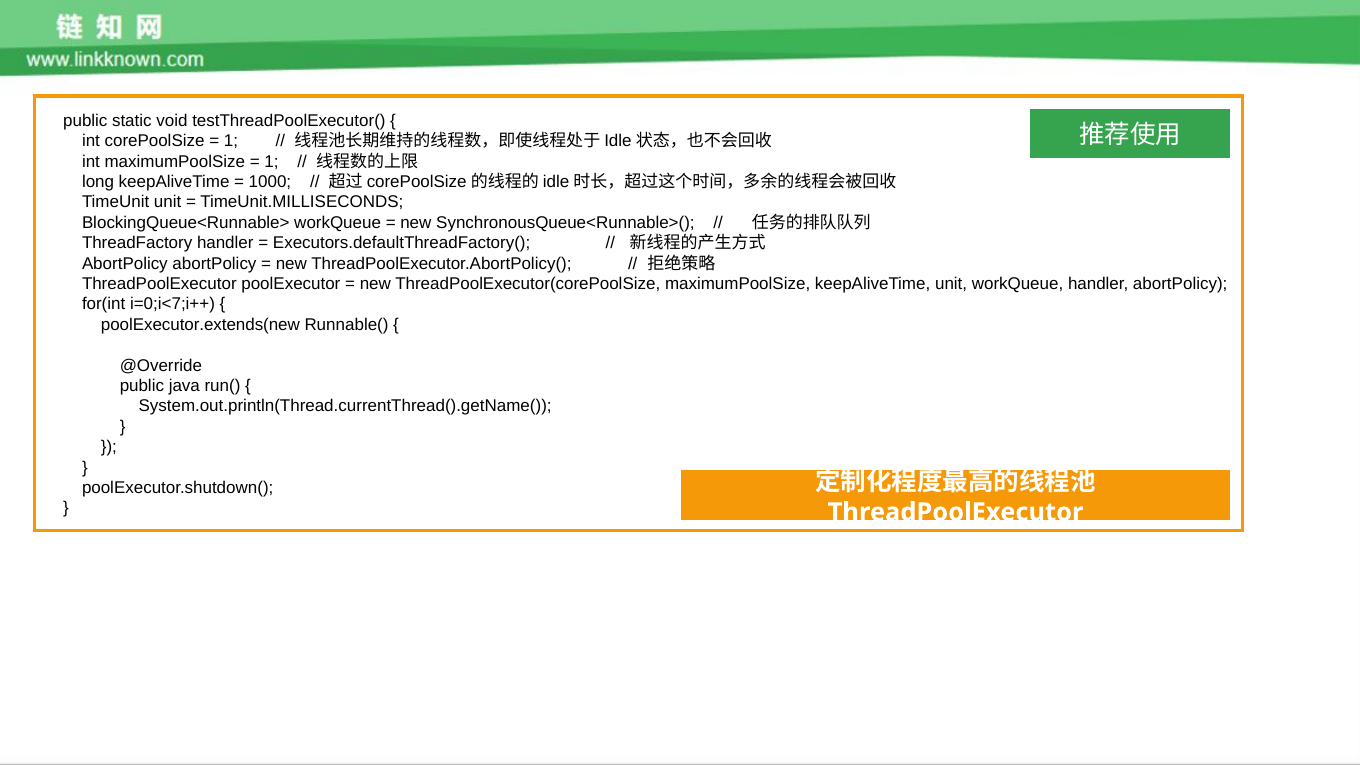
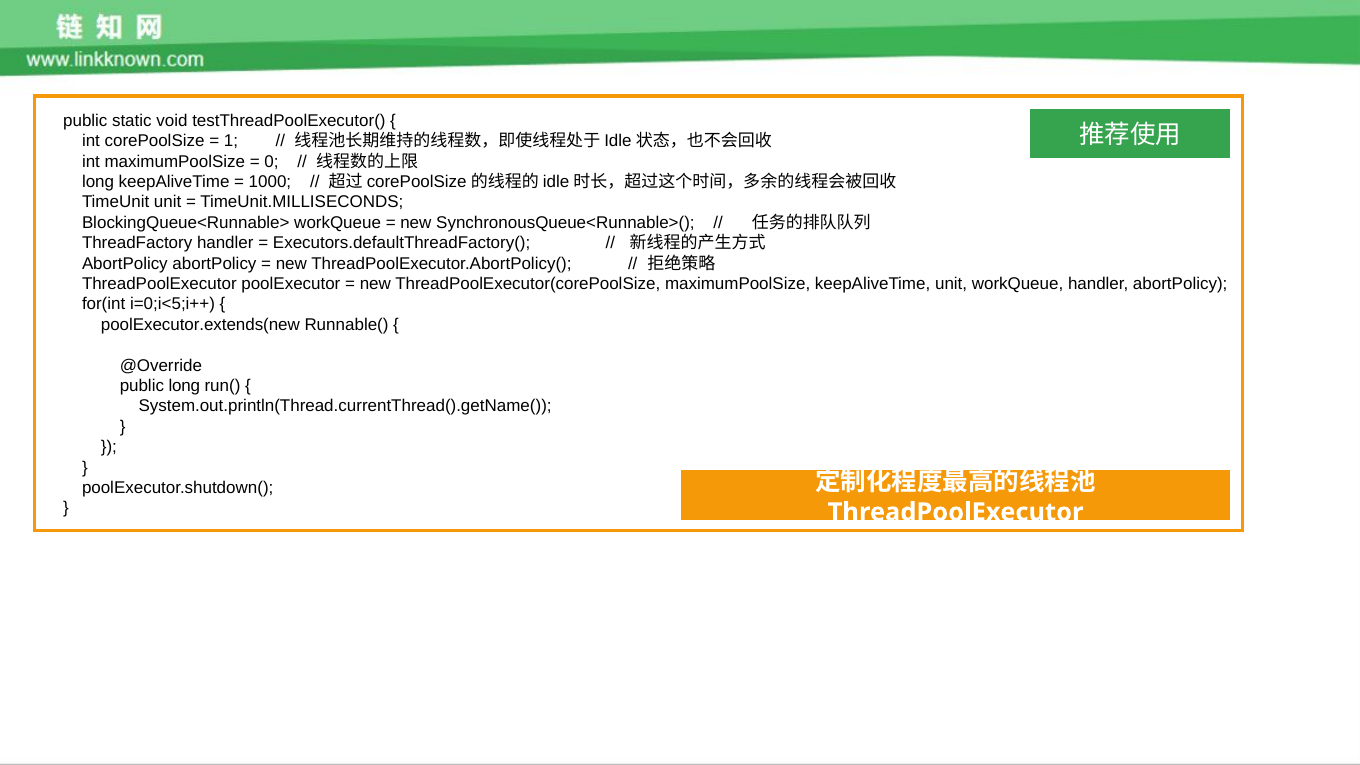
1: 1 -> 0 (272, 161)
i=0;i<7;i++: i=0;i<7;i++ -> i=0;i<5;i++ (173, 304)
public java: java -> long (184, 386)
